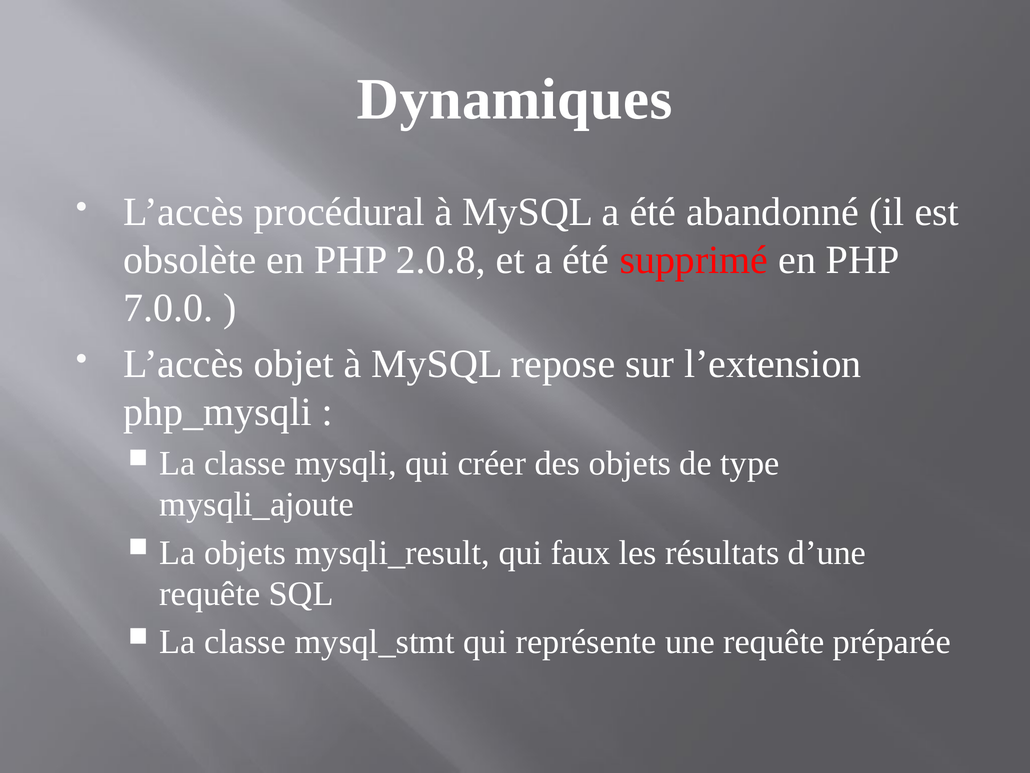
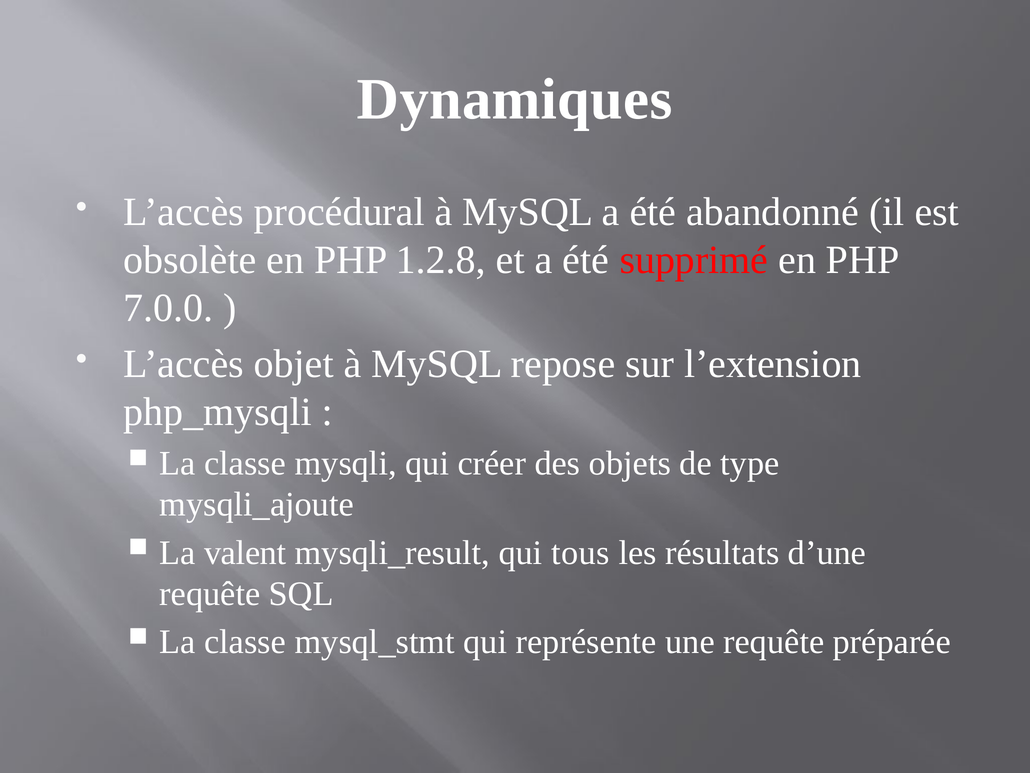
2.0.8: 2.0.8 -> 1.2.8 (441, 260)
La objets: objets -> valent (245, 552)
faux: faux -> tous (580, 552)
